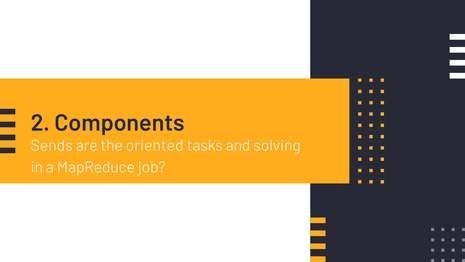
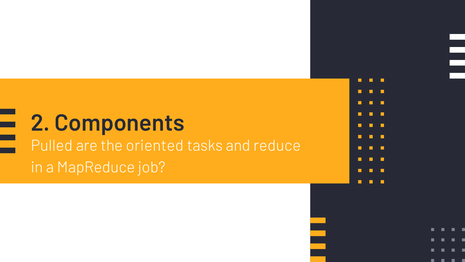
Sends: Sends -> Pulled (52, 146)
solving: solving -> reduce (277, 146)
